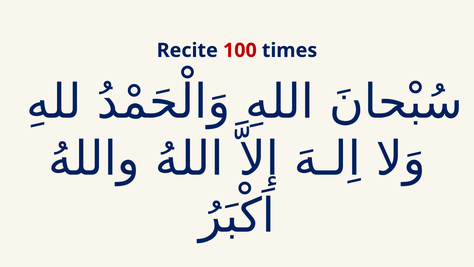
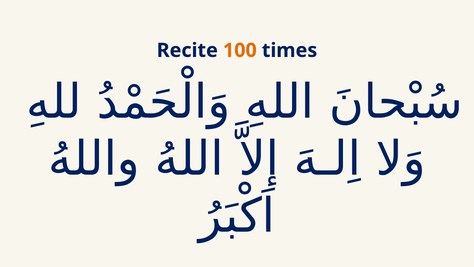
100 colour: red -> orange (240, 50)
